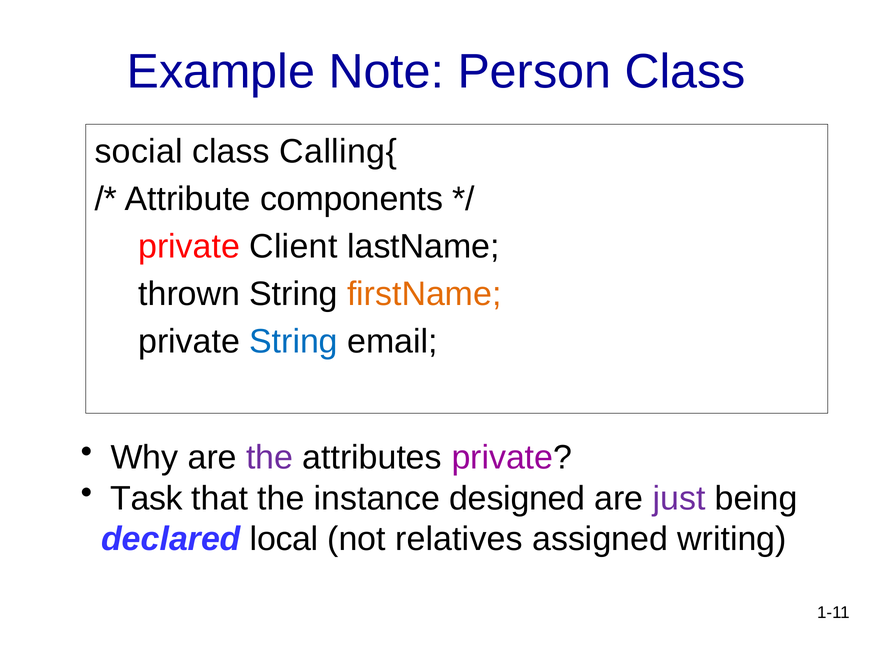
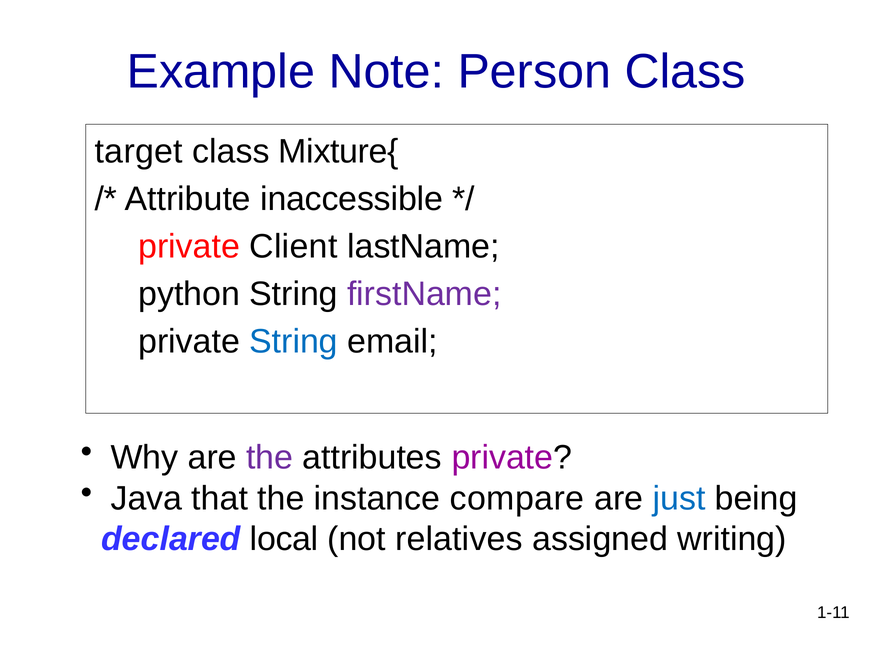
social: social -> target (139, 151)
Calling{: Calling{ -> Mixture{ (339, 151)
components: components -> inaccessible (352, 199)
thrown: thrown -> python (189, 294)
firstName colour: orange -> purple (424, 294)
Task: Task -> Java (146, 498)
designed: designed -> compare (517, 498)
just colour: purple -> blue (679, 498)
